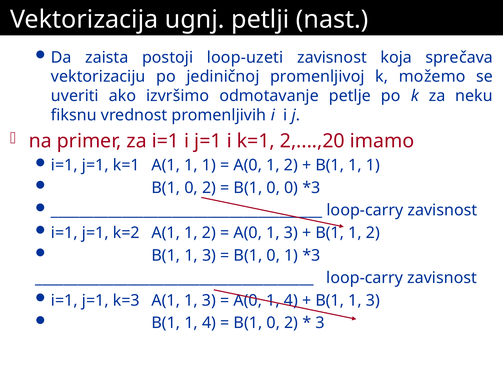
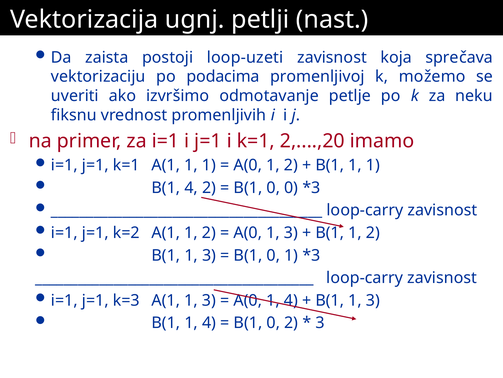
jediničnoj: jediničnoj -> podacima (223, 77)
0: 0 -> 4 (191, 187)
